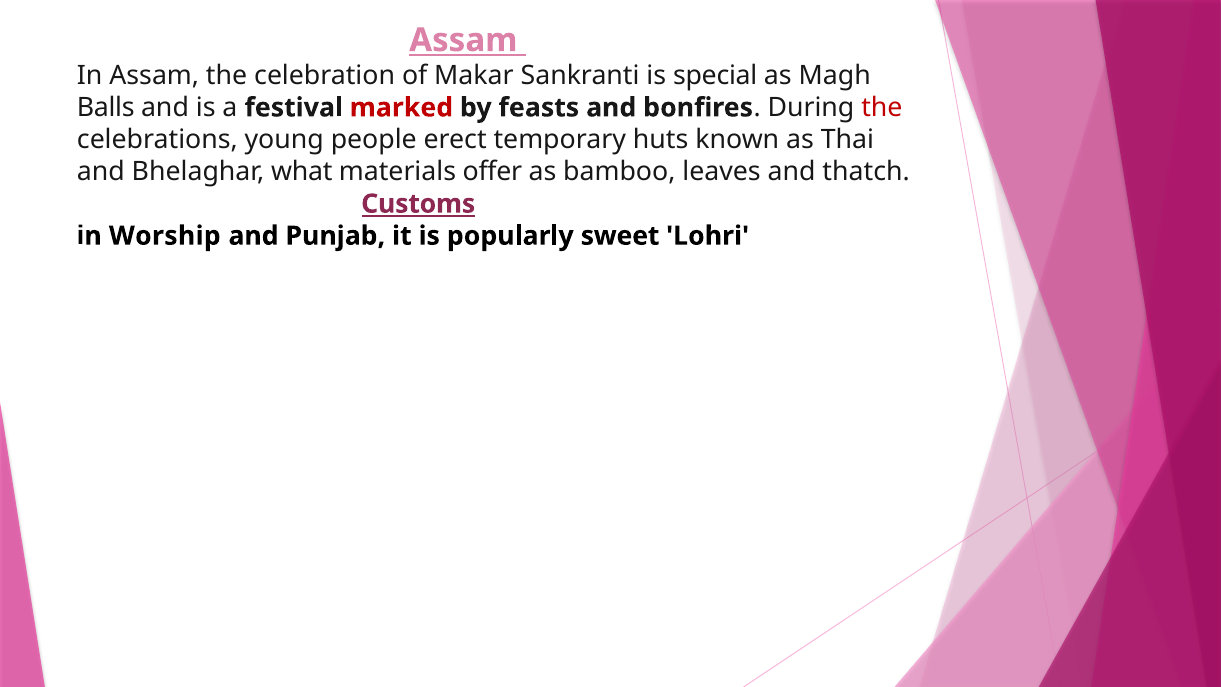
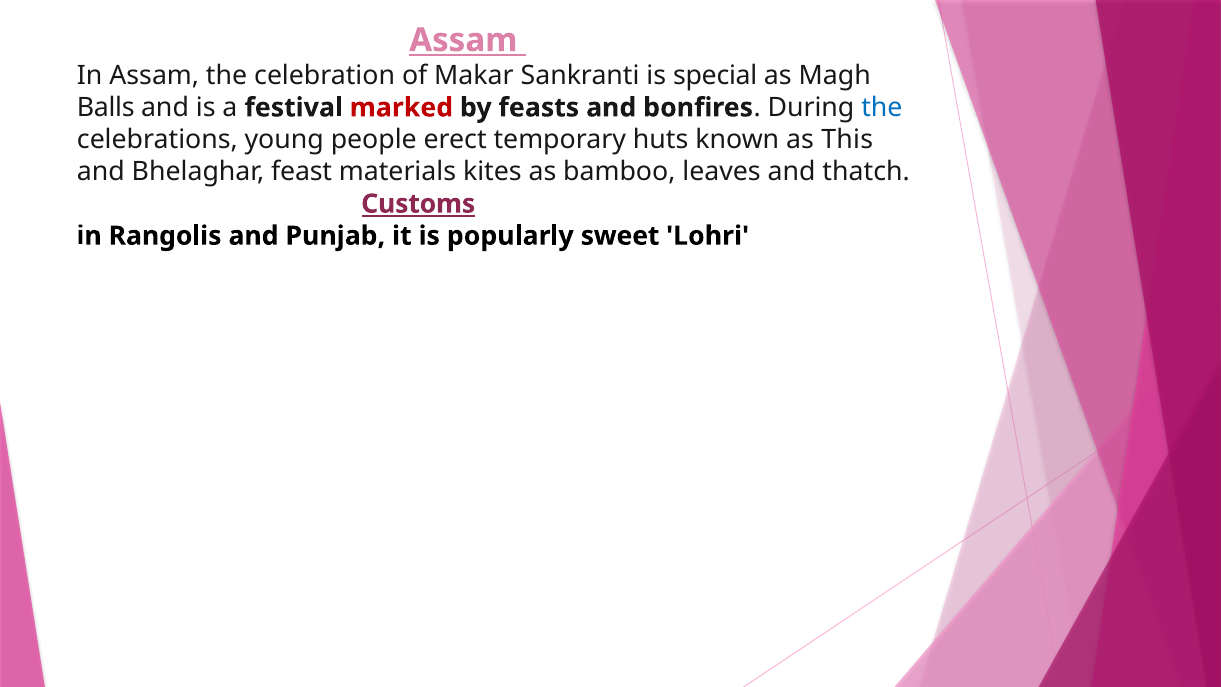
the colour: red -> blue (882, 108)
Thai: Thai -> This (847, 140)
what: what -> feast (302, 172)
offer: offer -> kites (492, 172)
Worship: Worship -> Rangolis (165, 236)
